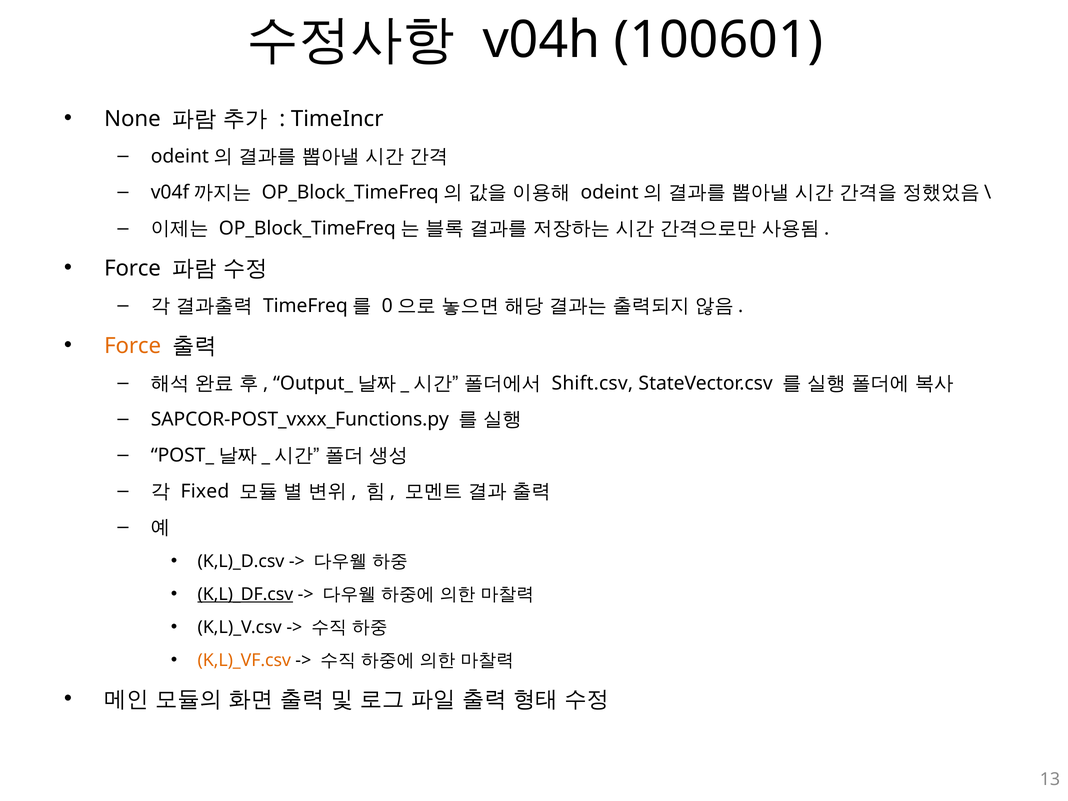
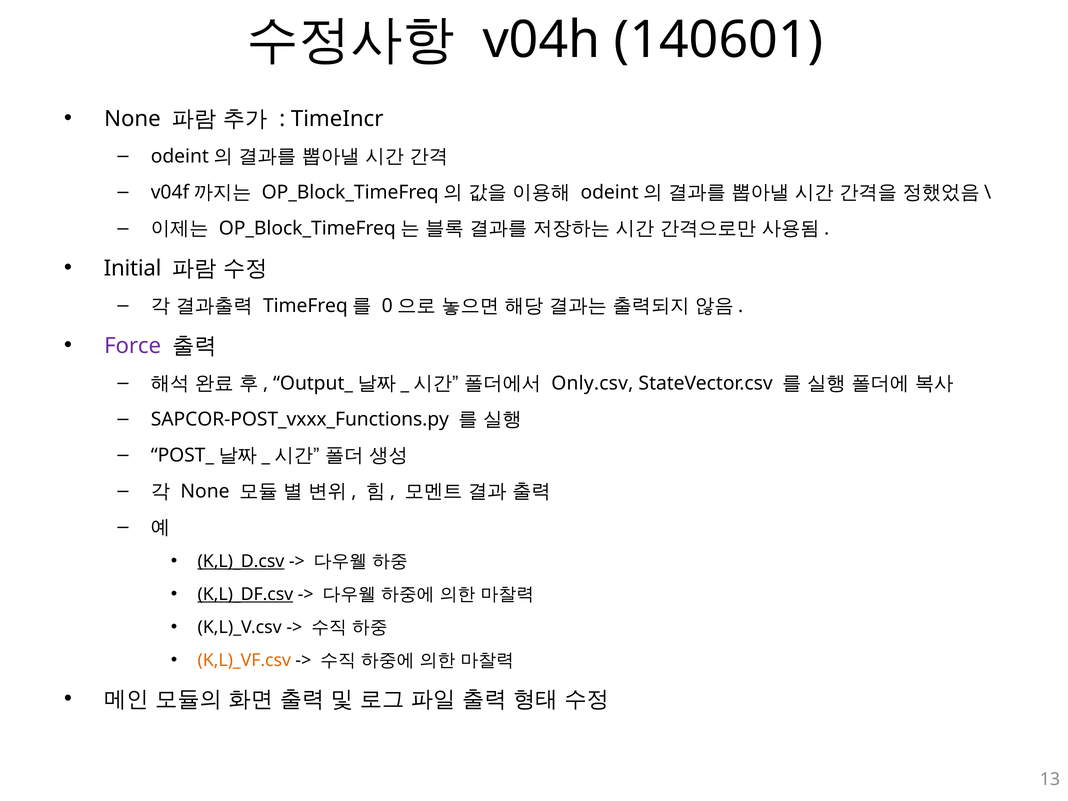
100601: 100601 -> 140601 (719, 40)
Force: Force -> Initial (133, 268)
Force colour: orange -> purple (133, 346)
Shift.csv: Shift.csv -> Only.csv (592, 383)
Fixed: Fixed -> None (205, 491)
K,L)_D.csv underline: none -> present (241, 561)
